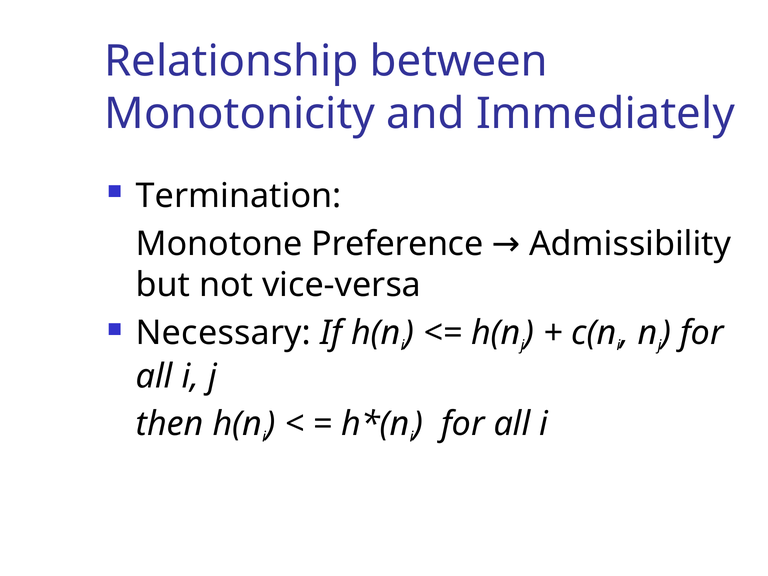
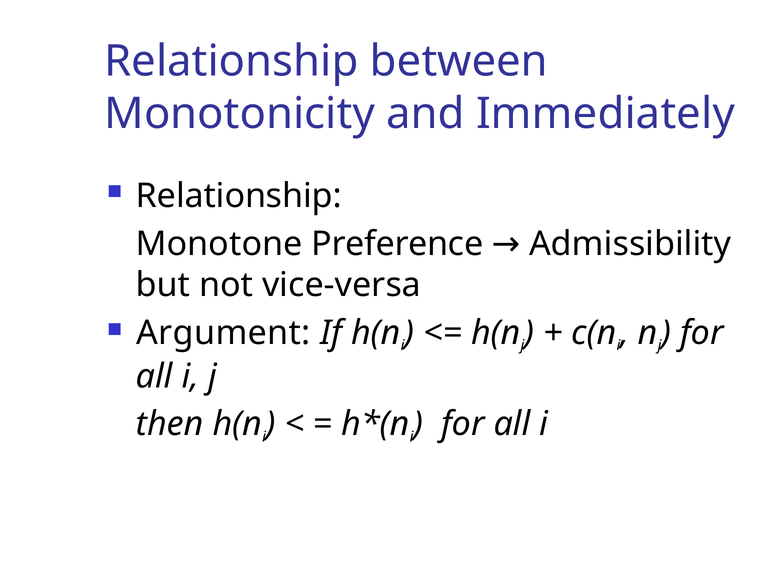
Termination: Termination -> Relationship (239, 196)
Necessary: Necessary -> Argument (223, 333)
